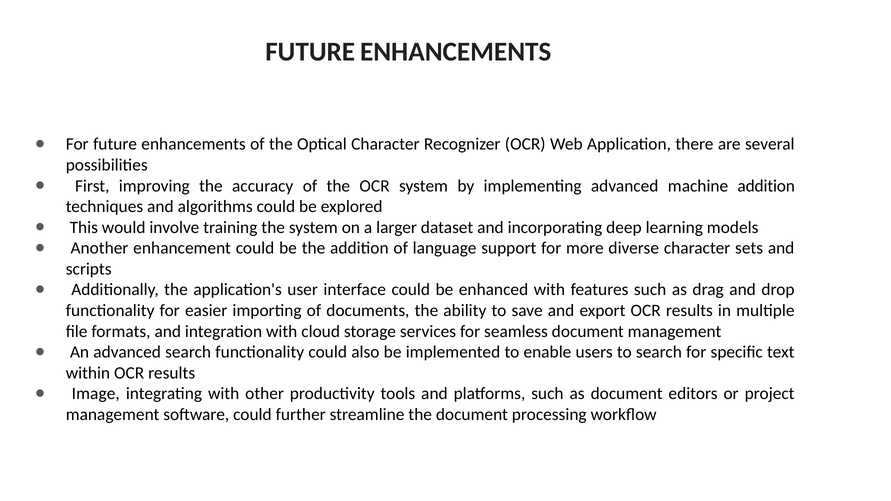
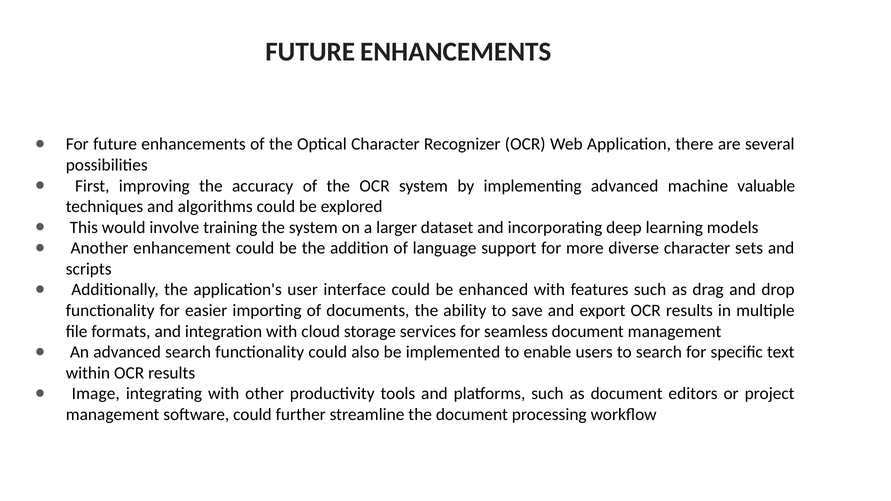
machine addition: addition -> valuable (766, 186)
